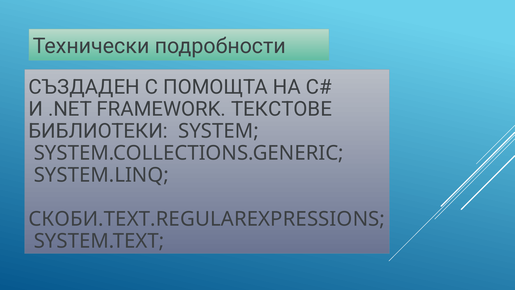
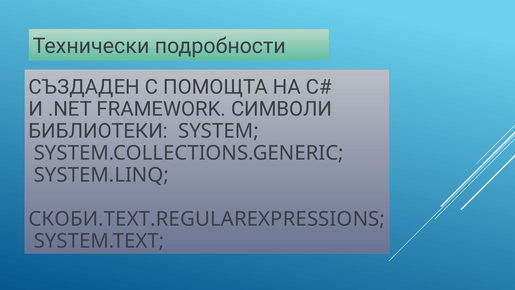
ТЕКСТОВЕ: ТЕКСТОВЕ -> СИМВОЛИ (282, 109)
